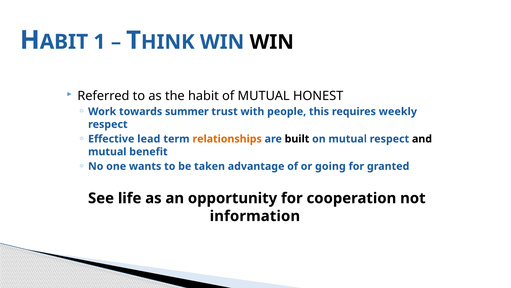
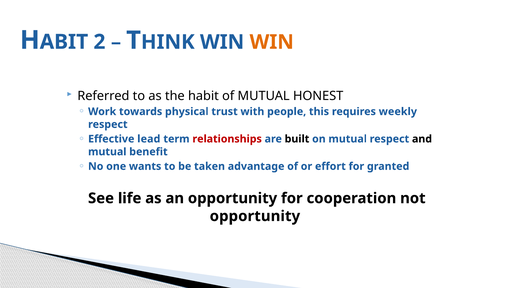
1: 1 -> 2 (99, 42)
WIN colour: black -> orange (272, 42)
summer: summer -> physical (187, 111)
relationships colour: orange -> red (227, 139)
going: going -> effort (330, 166)
information: information -> opportunity (255, 216)
